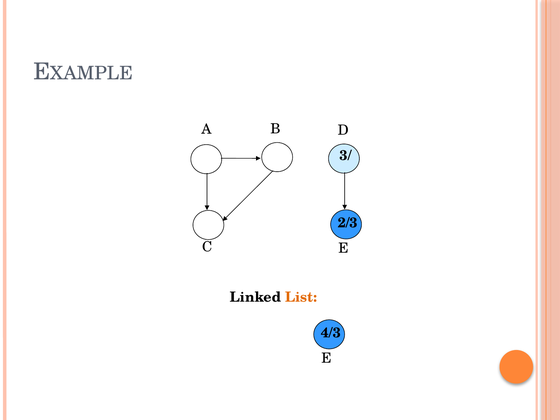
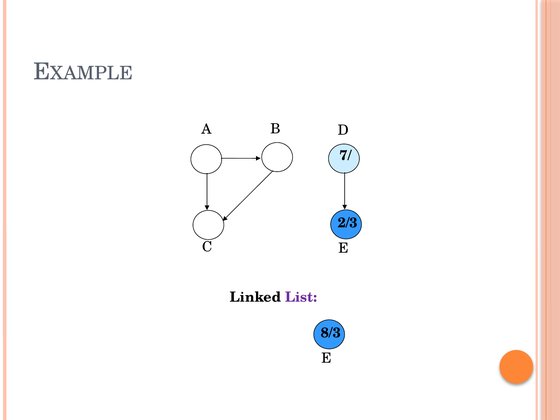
3/: 3/ -> 7/ (346, 156)
List colour: orange -> purple (301, 297)
4/3: 4/3 -> 8/3 (331, 333)
